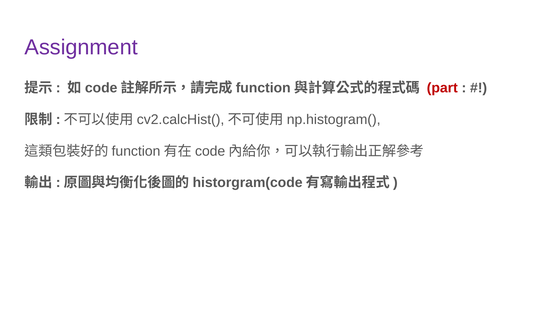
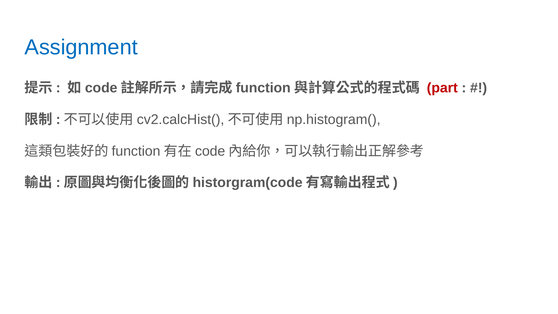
Assignment colour: purple -> blue (81, 47)
